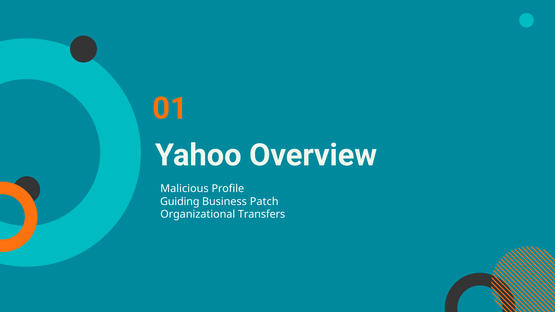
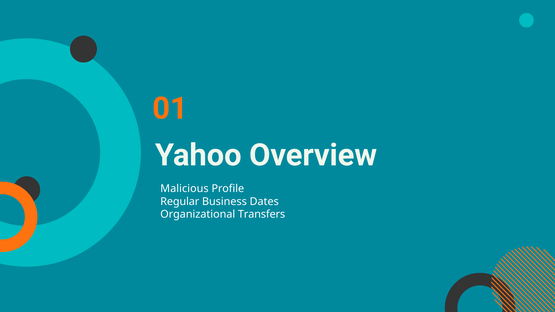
Guiding: Guiding -> Regular (180, 202)
Patch: Patch -> Dates (264, 202)
